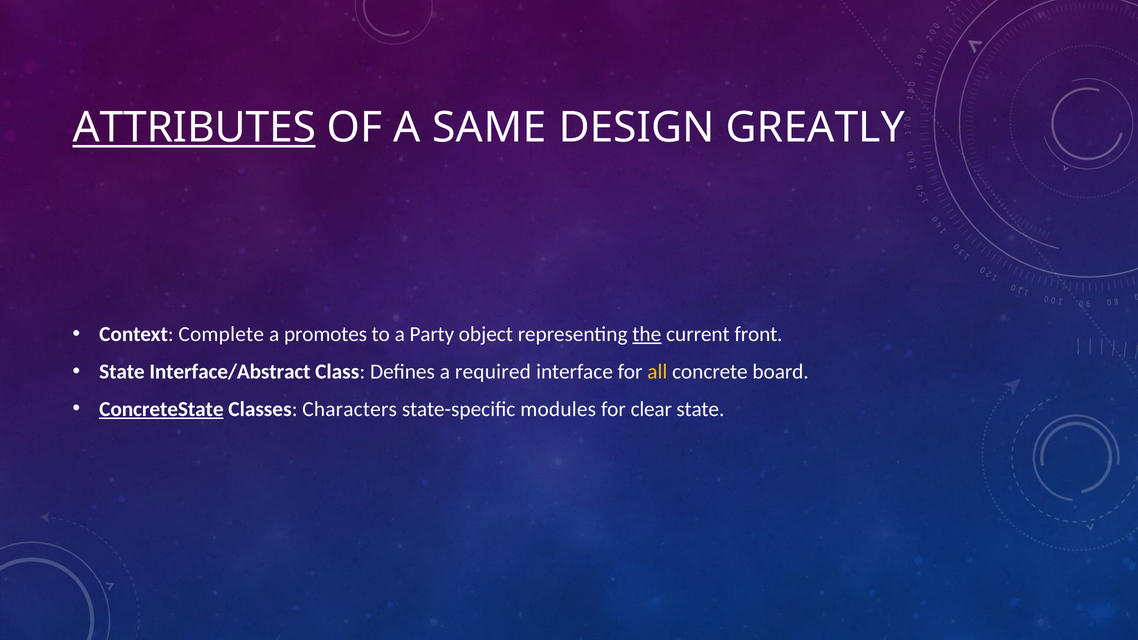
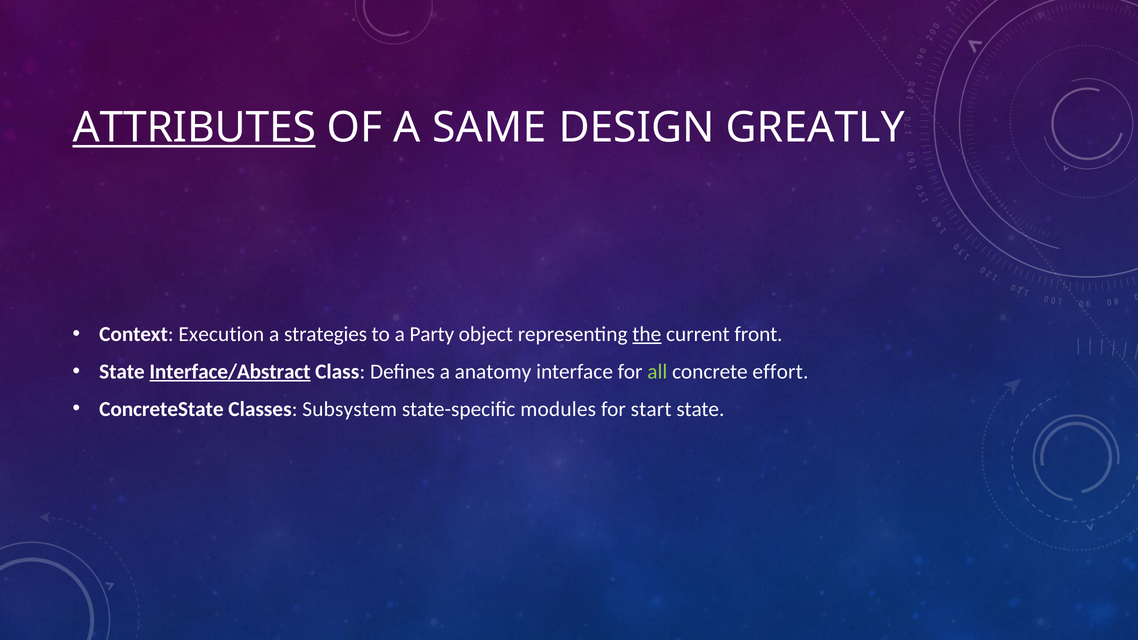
Complete: Complete -> Execution (221, 334)
promotes: promotes -> strategies (326, 334)
Interface/Abstract underline: none -> present (230, 372)
required: required -> anatomy (493, 372)
all colour: yellow -> light green (657, 372)
board: board -> effort (780, 372)
ConcreteState underline: present -> none (161, 409)
Characters: Characters -> Subsystem (350, 409)
clear: clear -> start (651, 409)
